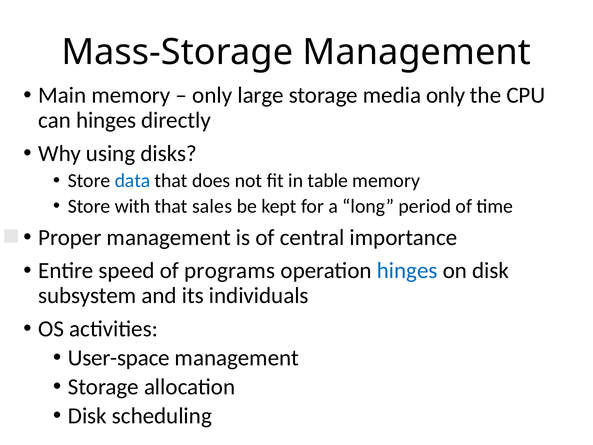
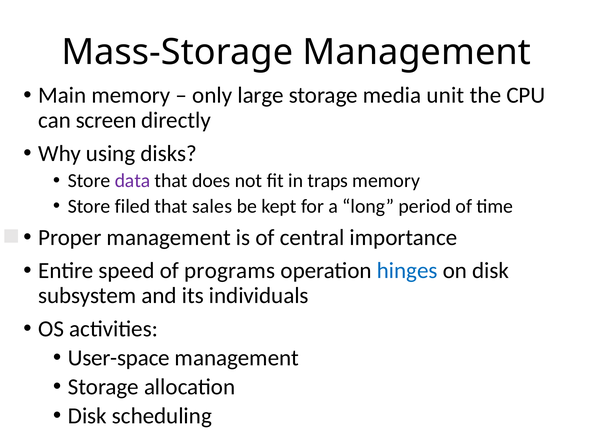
media only: only -> unit (445, 95)
can hinges: hinges -> screen (106, 120)
data colour: blue -> purple (133, 181)
table: table -> traps (328, 181)
with: with -> filed (132, 206)
